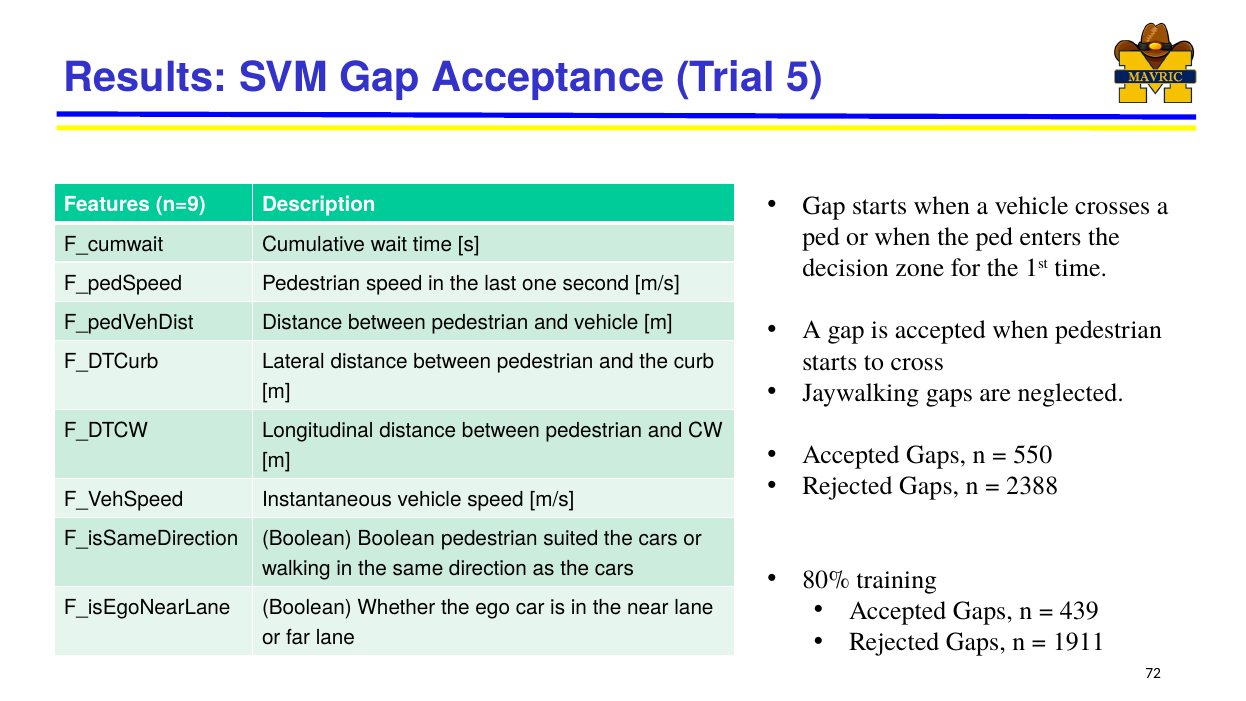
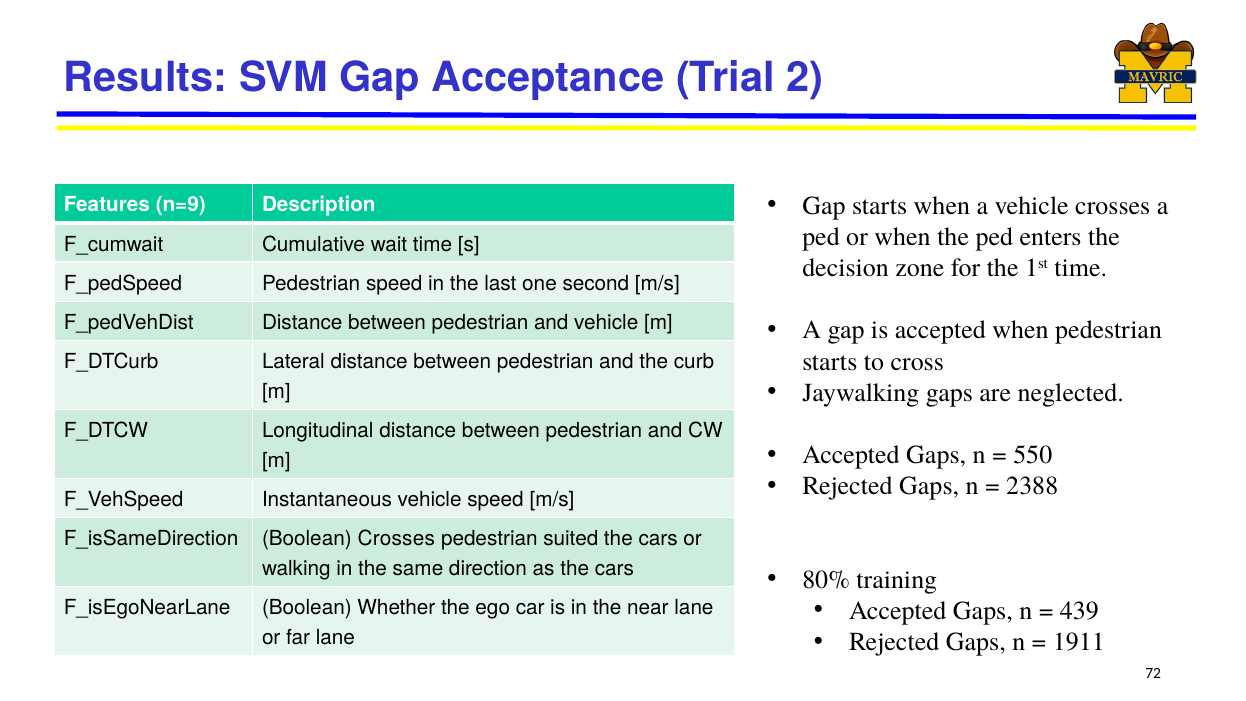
5: 5 -> 2 (805, 77)
Boolean Boolean: Boolean -> Crosses (396, 539)
